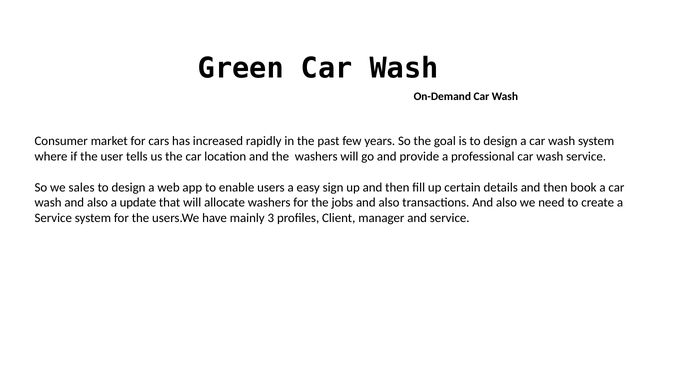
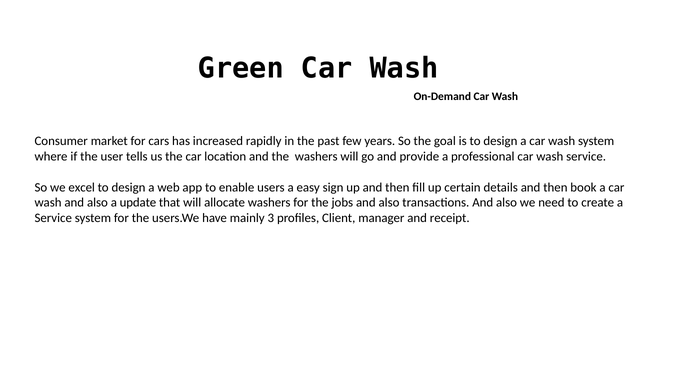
sales: sales -> excel (82, 187)
and service: service -> receipt (450, 218)
